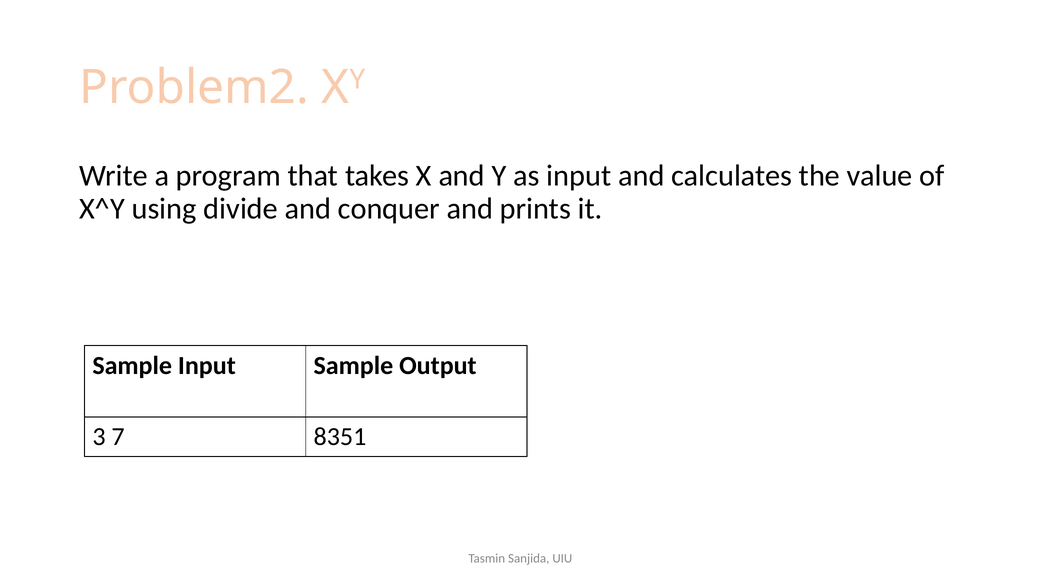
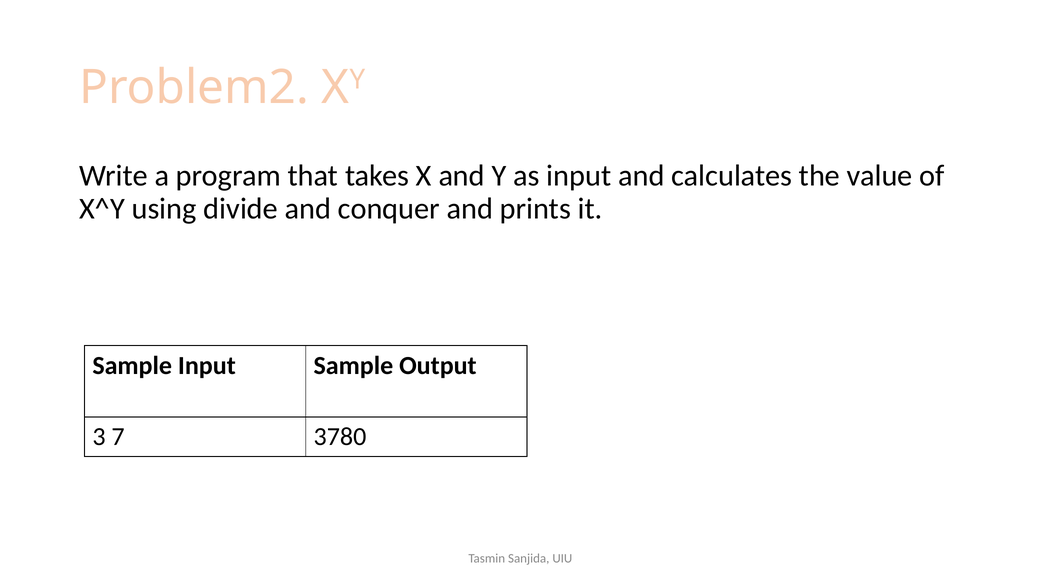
8351: 8351 -> 3780 (340, 437)
